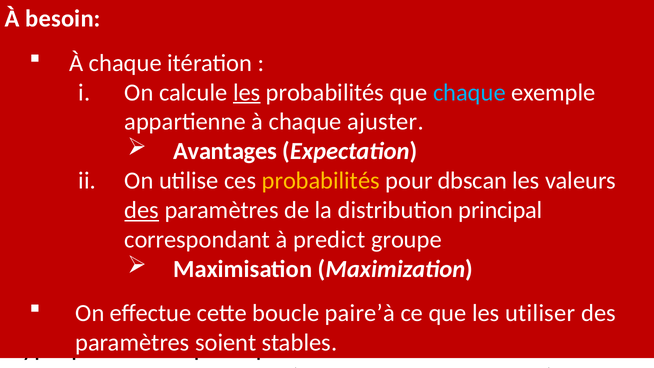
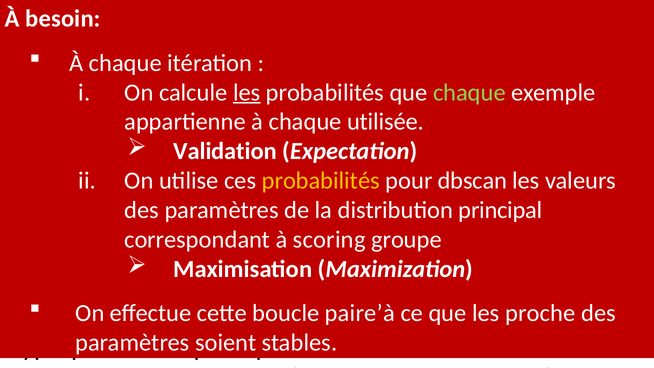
chaque colour: light blue -> light green (469, 92)
ajuster: ajuster -> utilisée (386, 122)
Avantages: Avantages -> Validation (225, 151)
des underline: present -> none (142, 210)
predict: predict -> scoring (329, 240)
utiliser: utiliser -> proche (540, 313)
